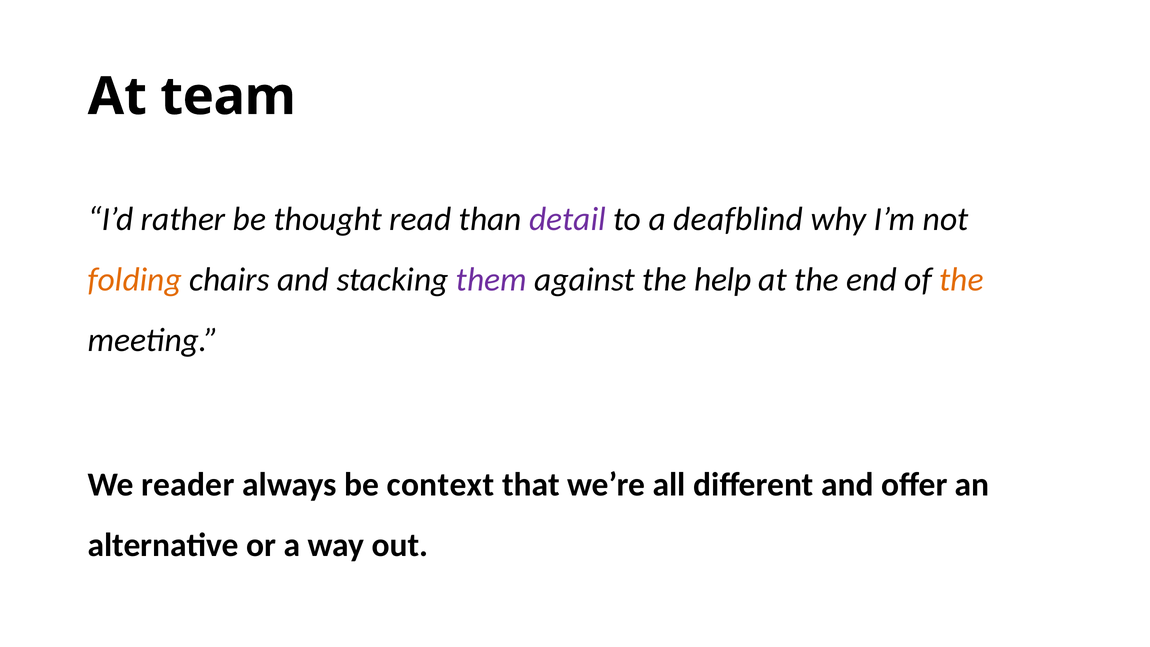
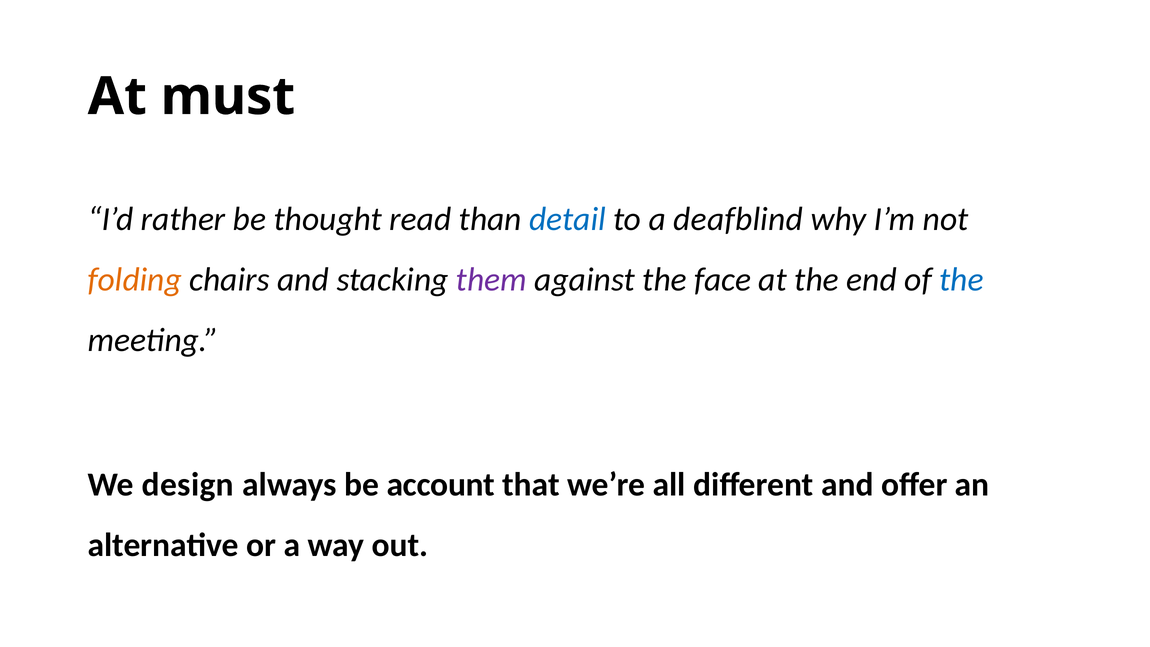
team: team -> must (228, 97)
detail colour: purple -> blue (568, 219)
help: help -> face (723, 280)
the colour: orange -> blue (962, 280)
reader: reader -> design (188, 485)
context: context -> account (441, 485)
